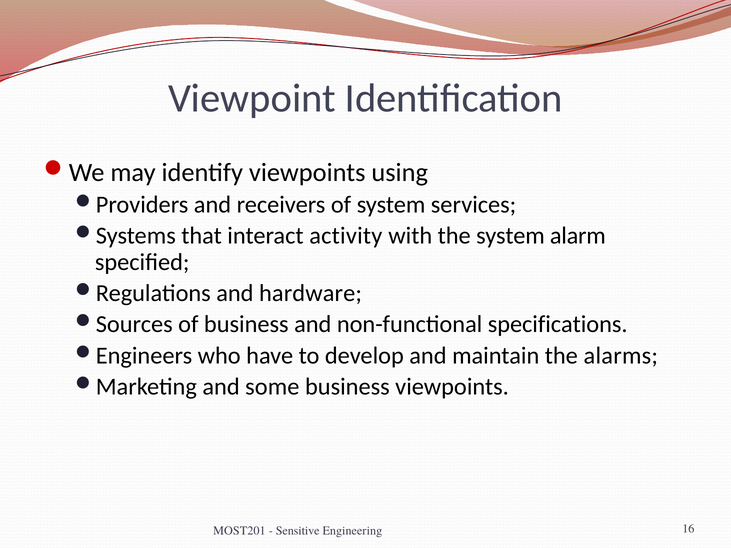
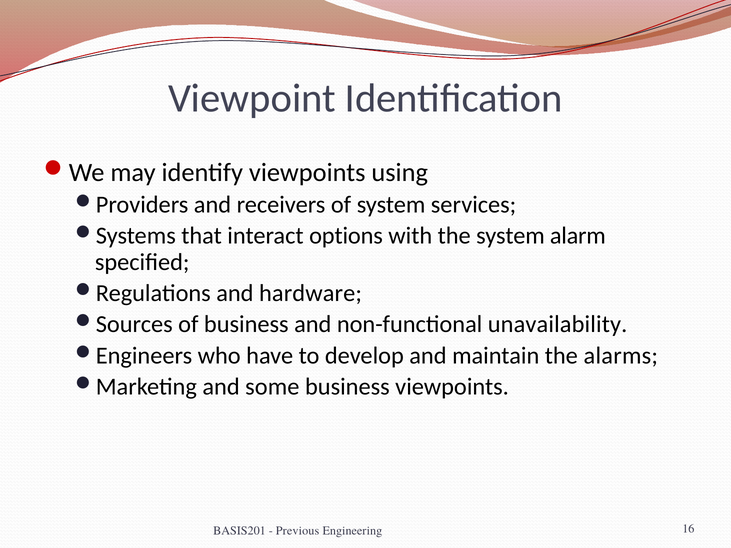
activity: activity -> options (346, 236)
specifications: specifications -> unavailability (558, 325)
MOST201: MOST201 -> BASIS201 (239, 531)
Sensitive: Sensitive -> Previous (298, 531)
